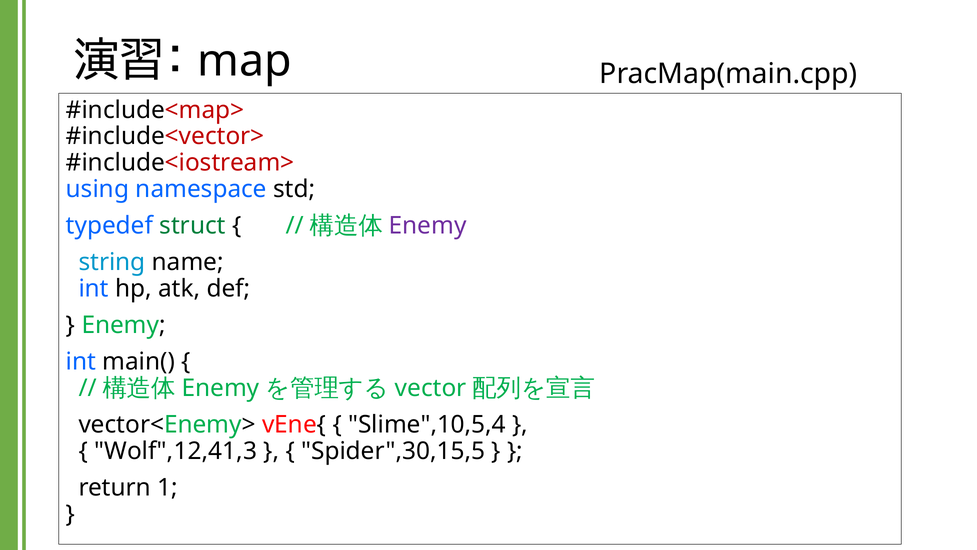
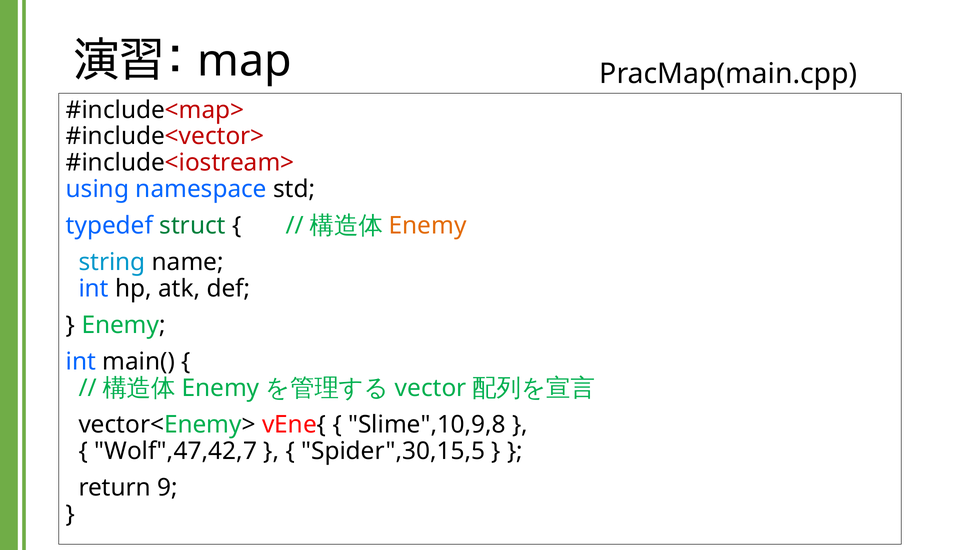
Enemy colour: purple -> orange (428, 226)
Slime",10,5,4: Slime",10,5,4 -> Slime",10,9,8 (427, 424)
Wolf",12,41,3: Wolf",12,41,3 -> Wolf",47,42,7 (176, 451)
1: 1 -> 9 (168, 487)
